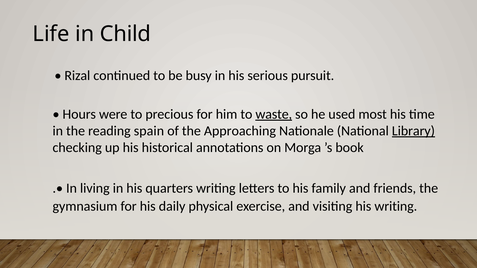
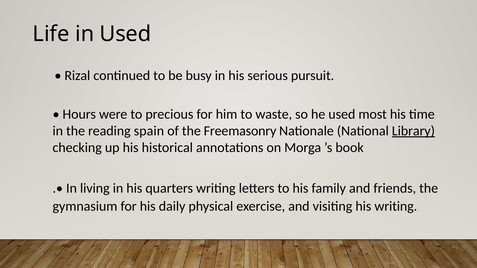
in Child: Child -> Used (125, 34)
waste underline: present -> none (274, 114)
Approaching: Approaching -> Freemasonry (240, 131)
